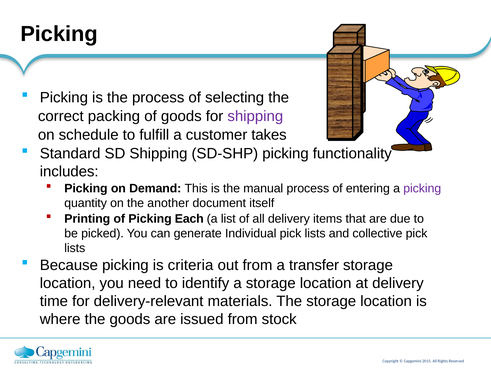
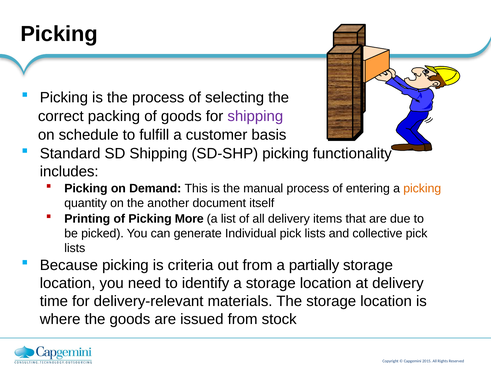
takes: takes -> basis (269, 135)
picking colour: purple -> orange (422, 189)
Each: Each -> More (189, 219)
transfer: transfer -> partially (314, 266)
